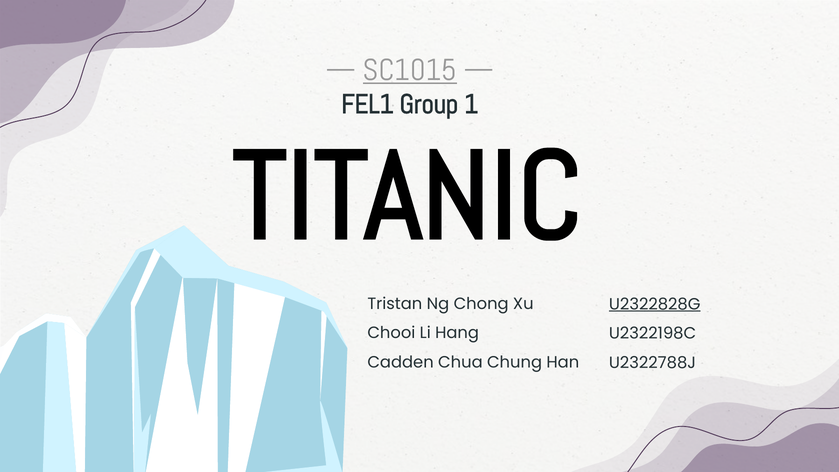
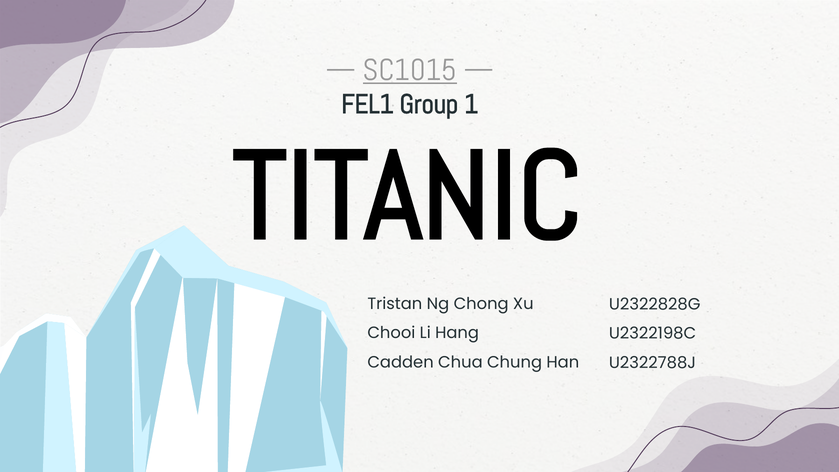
U2322828G underline: present -> none (655, 304)
